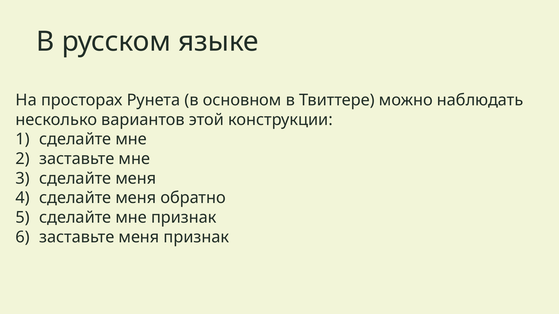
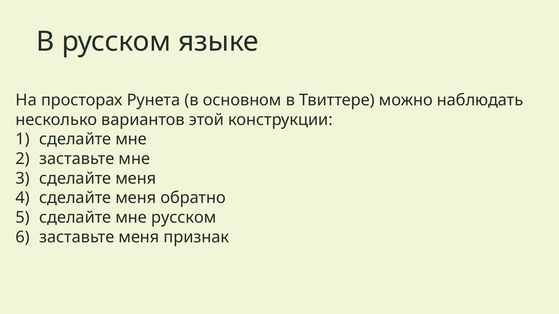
мне признак: признак -> русском (184, 218)
